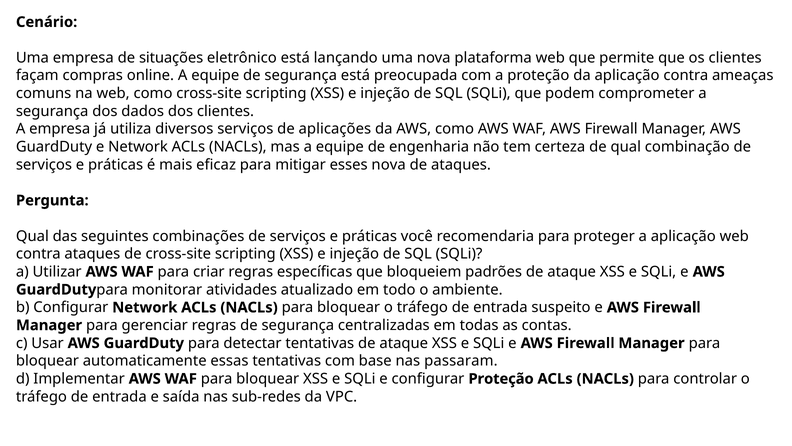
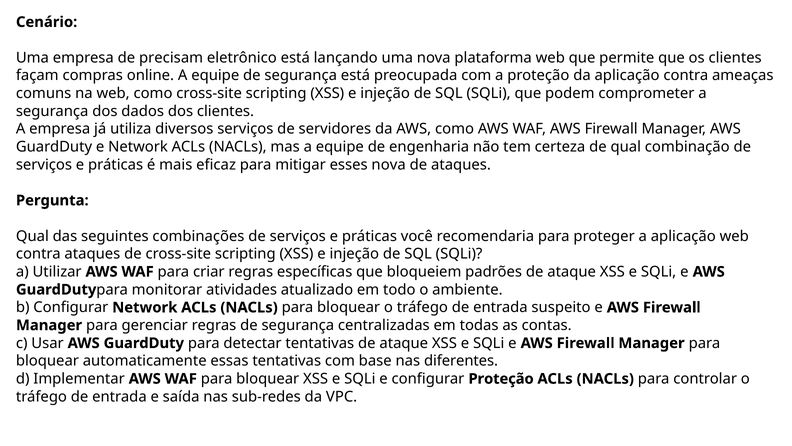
situações: situações -> precisam (171, 58)
aplicações: aplicações -> servidores (335, 129)
passaram: passaram -> diferentes (461, 361)
